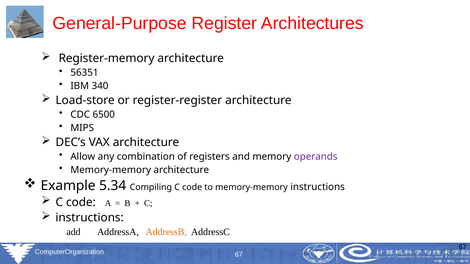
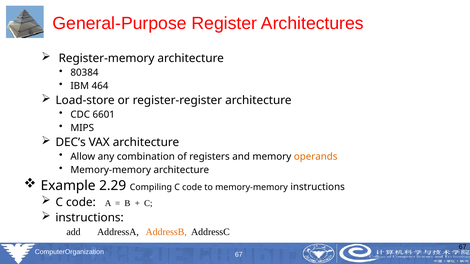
56351: 56351 -> 80384 (84, 73)
340: 340 -> 464 (100, 86)
6500: 6500 -> 6601 (104, 115)
operands colour: purple -> orange (316, 157)
5.34: 5.34 -> 2.29 (113, 186)
